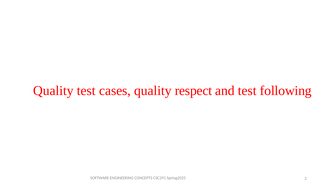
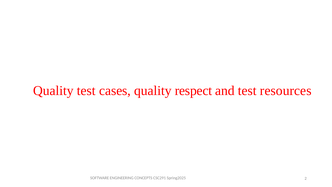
following: following -> resources (286, 91)
